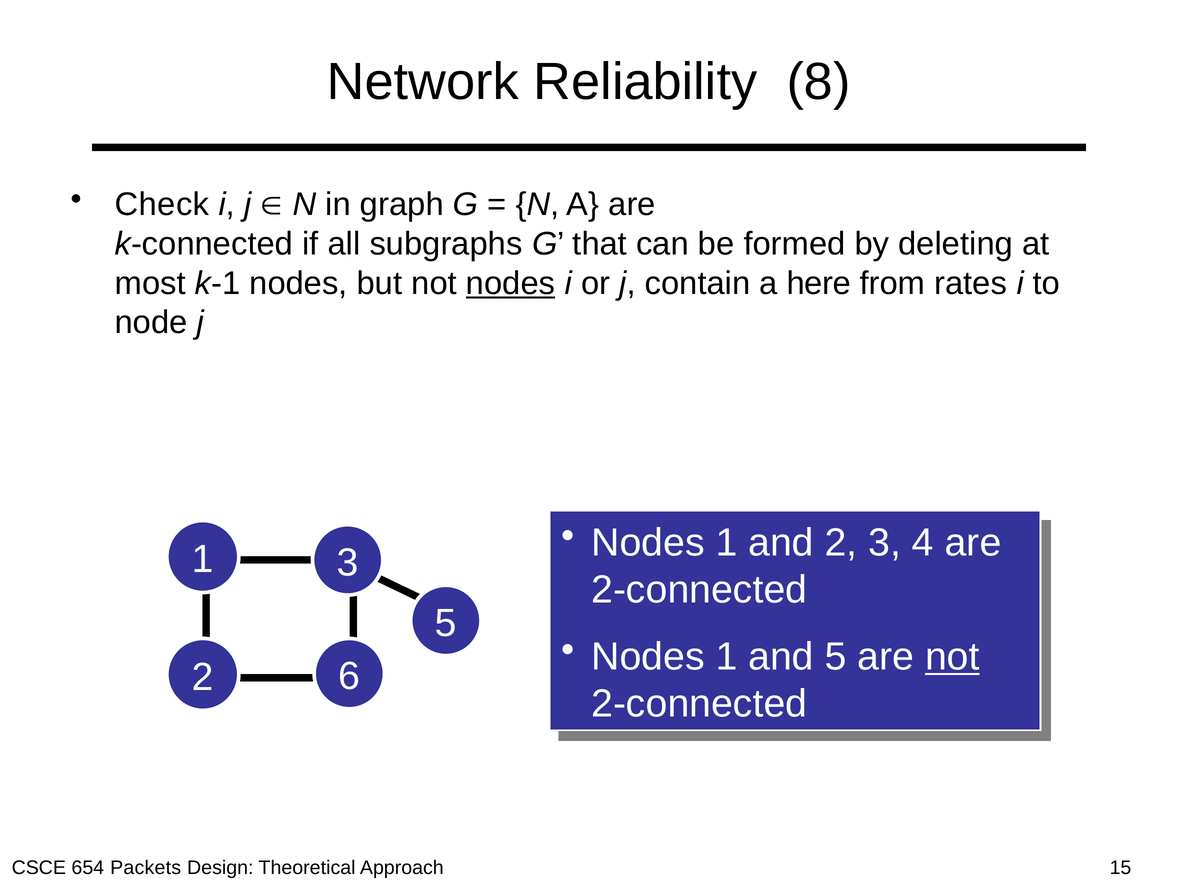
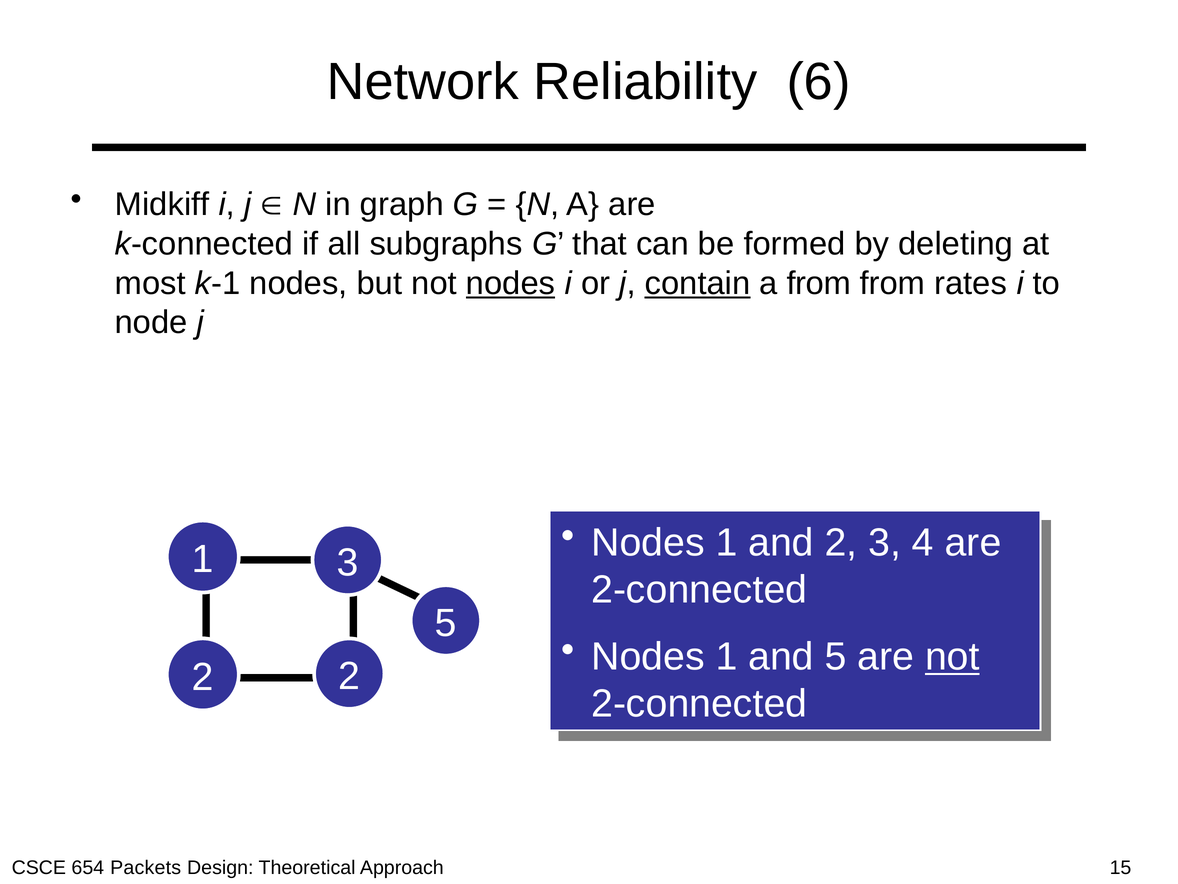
8: 8 -> 6 (819, 82)
Check: Check -> Midkiff (162, 205)
contain underline: none -> present (698, 283)
a here: here -> from (819, 283)
2 6: 6 -> 2 (349, 676)
